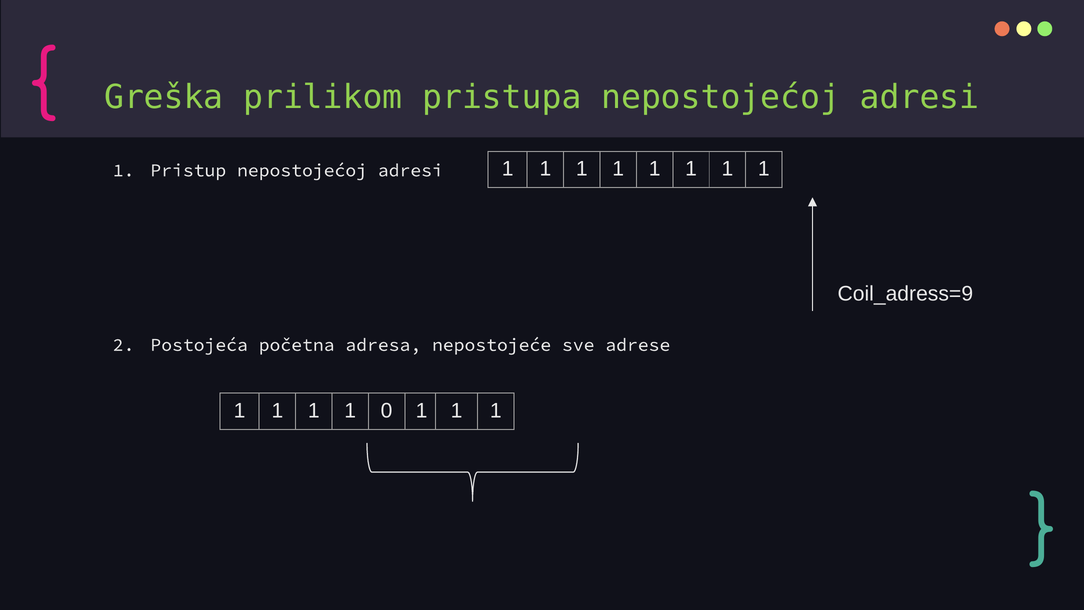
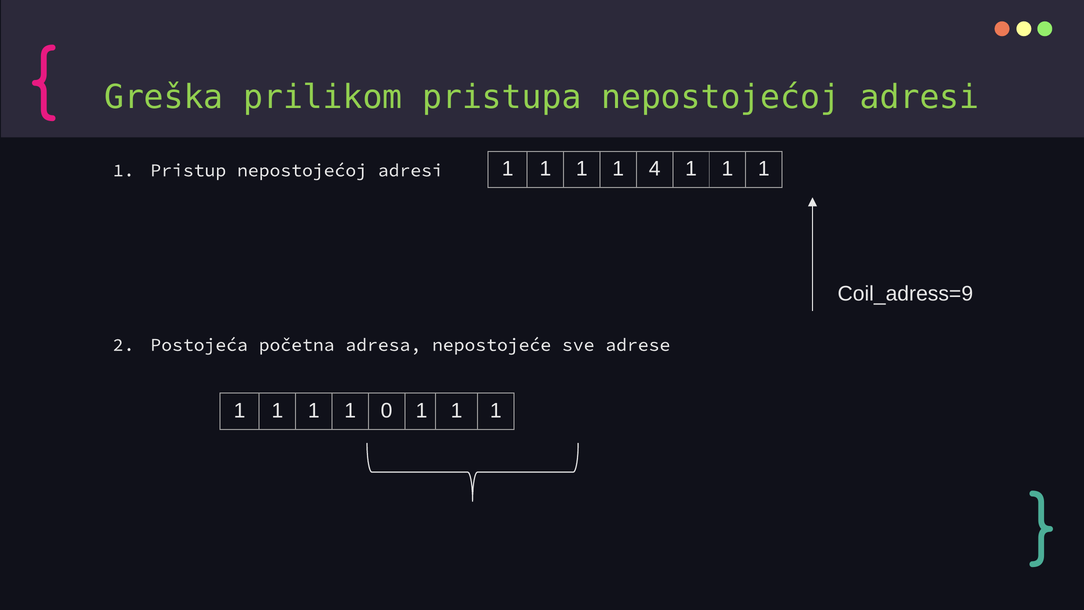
1: 1 -> 4 (655, 169)
